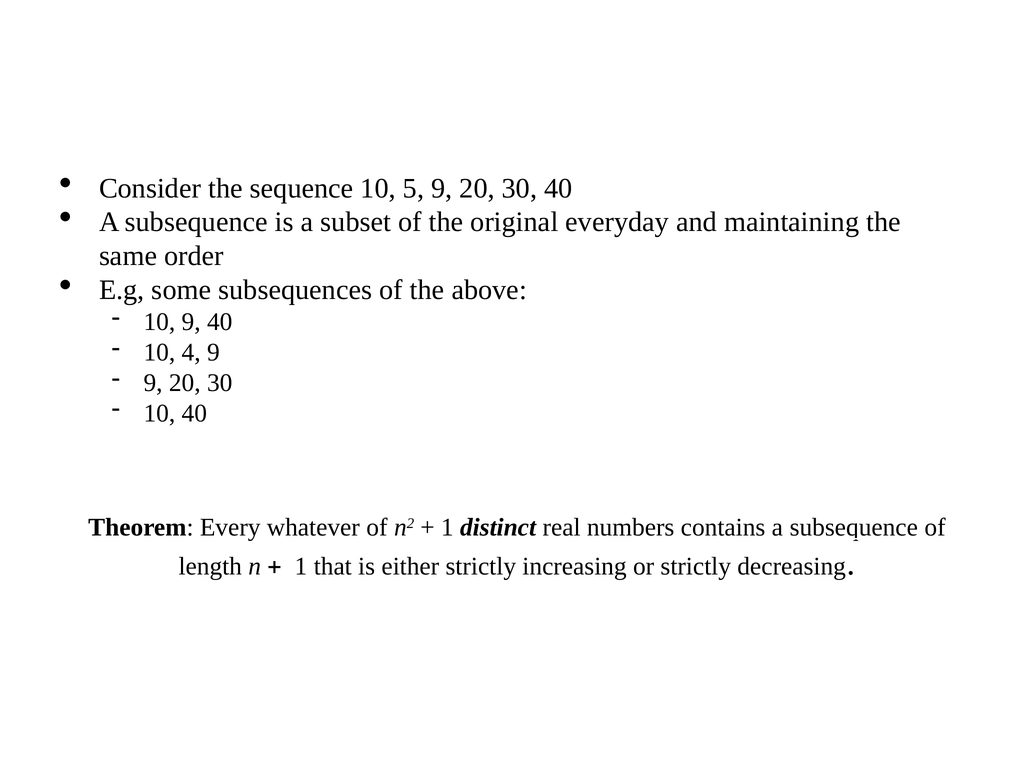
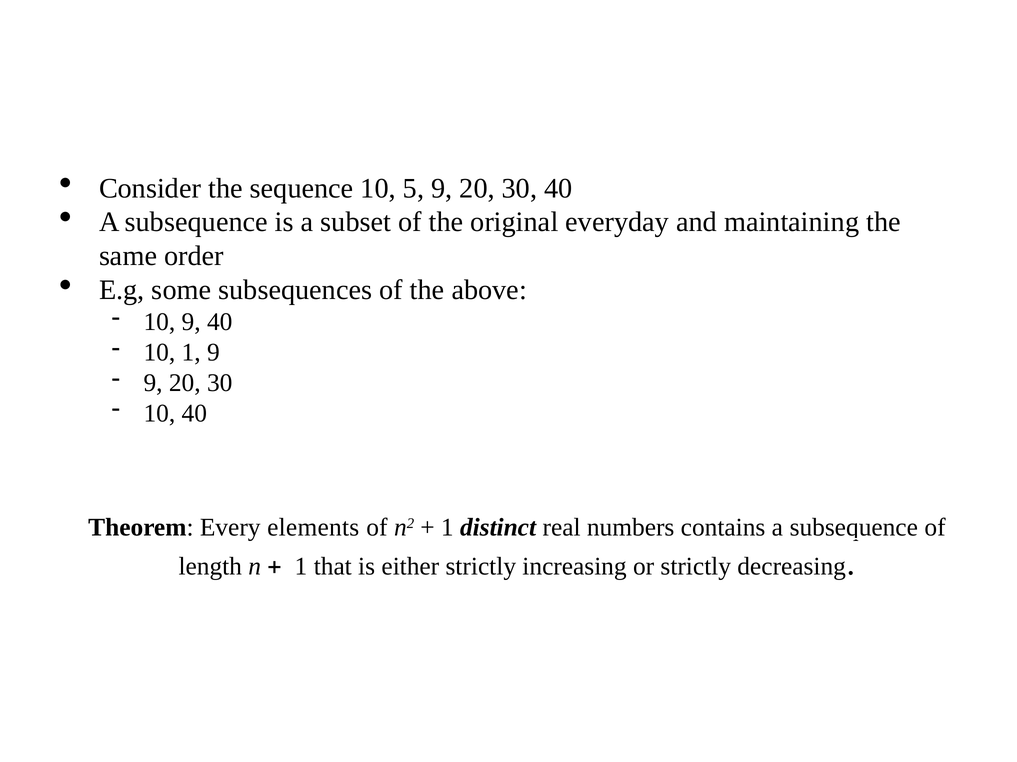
10 4: 4 -> 1 (191, 353)
whatever: whatever -> elements (313, 528)
